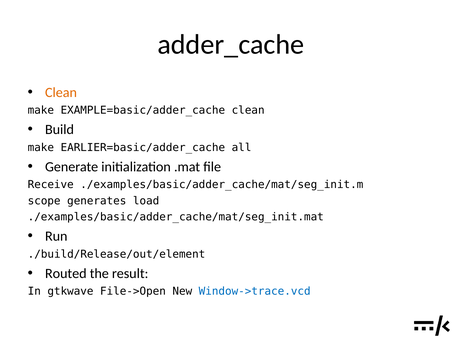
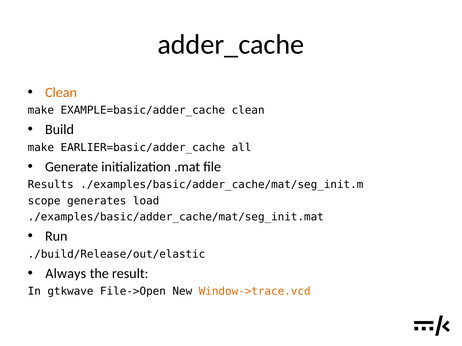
Receive: Receive -> Results (51, 185)
./build/Release/out/element: ./build/Release/out/element -> ./build/Release/out/elastic (117, 254)
Routed: Routed -> Always (66, 274)
Window->trace.vcd colour: blue -> orange (255, 292)
